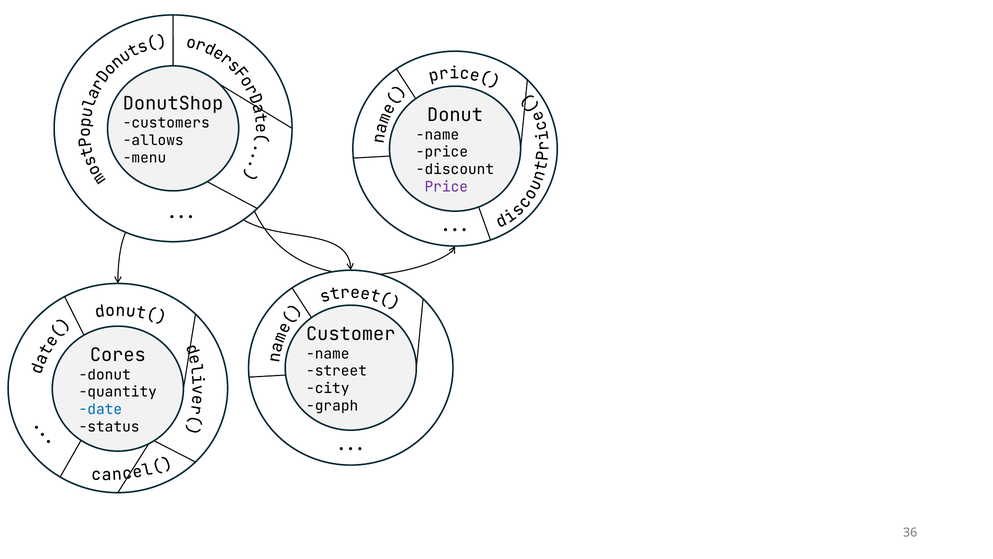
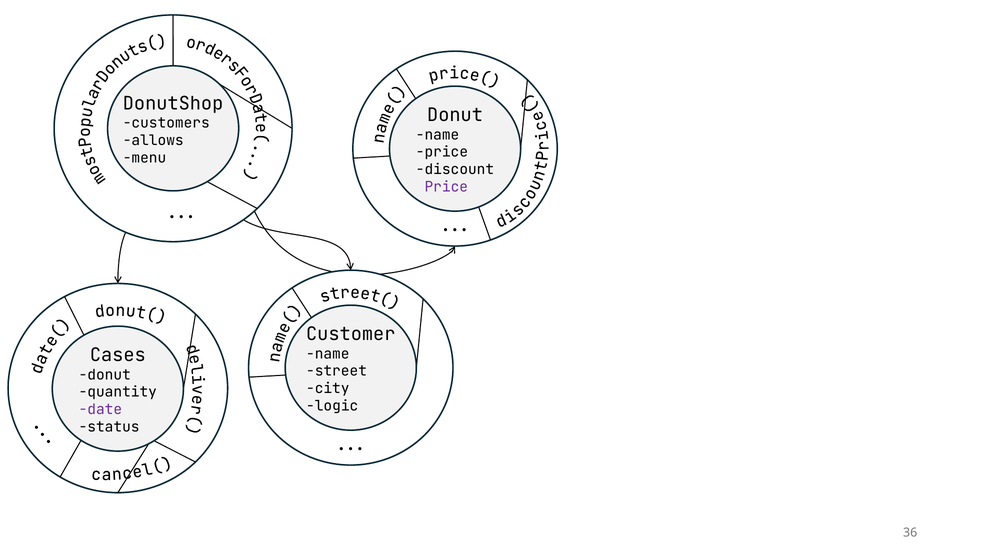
Cores: Cores -> Cases (118, 355)
graph: graph -> logic (332, 406)
date colour: blue -> purple (100, 409)
